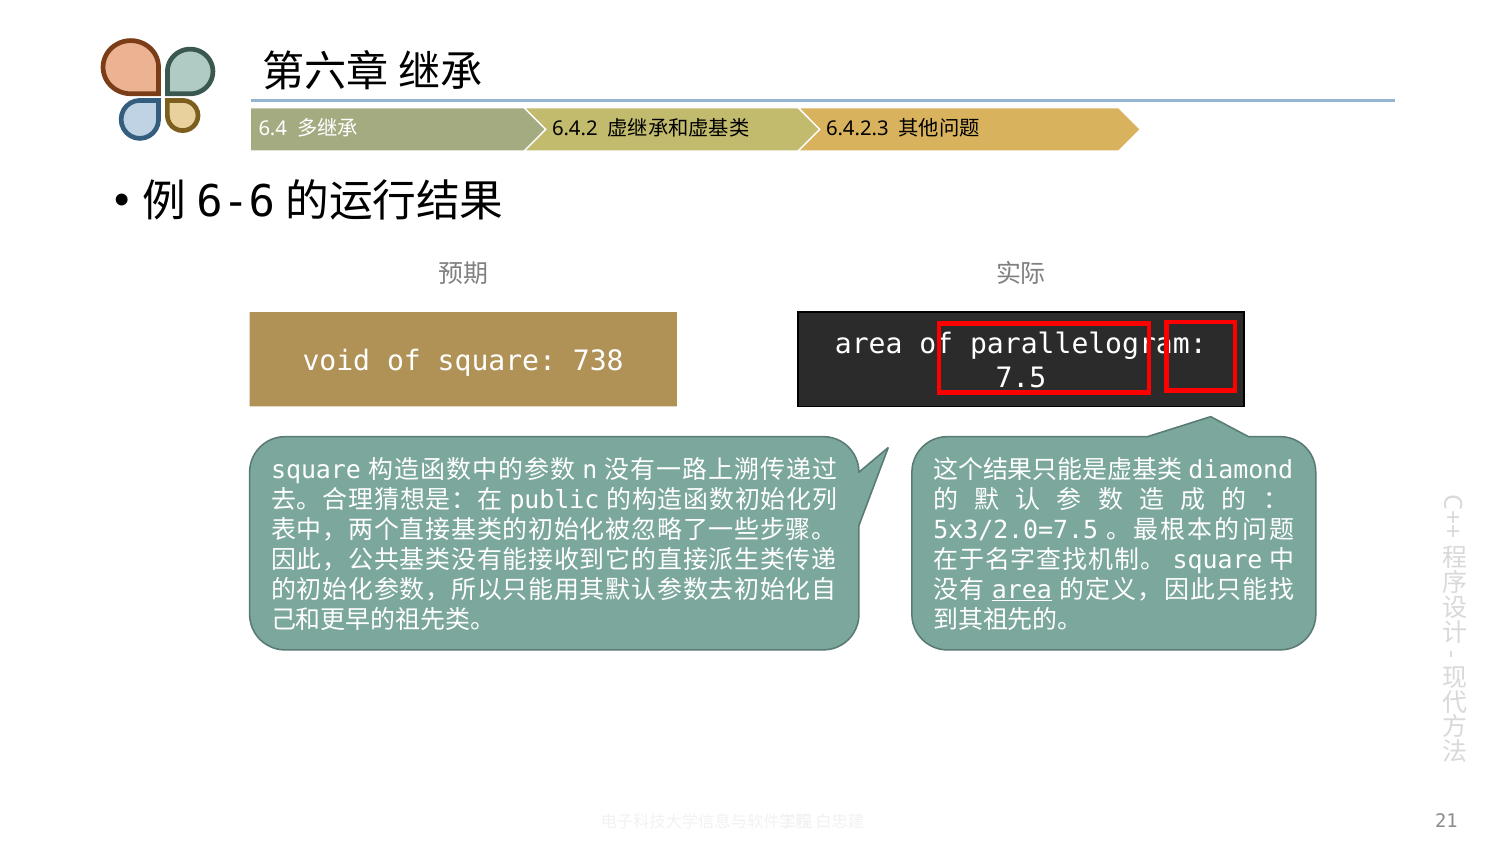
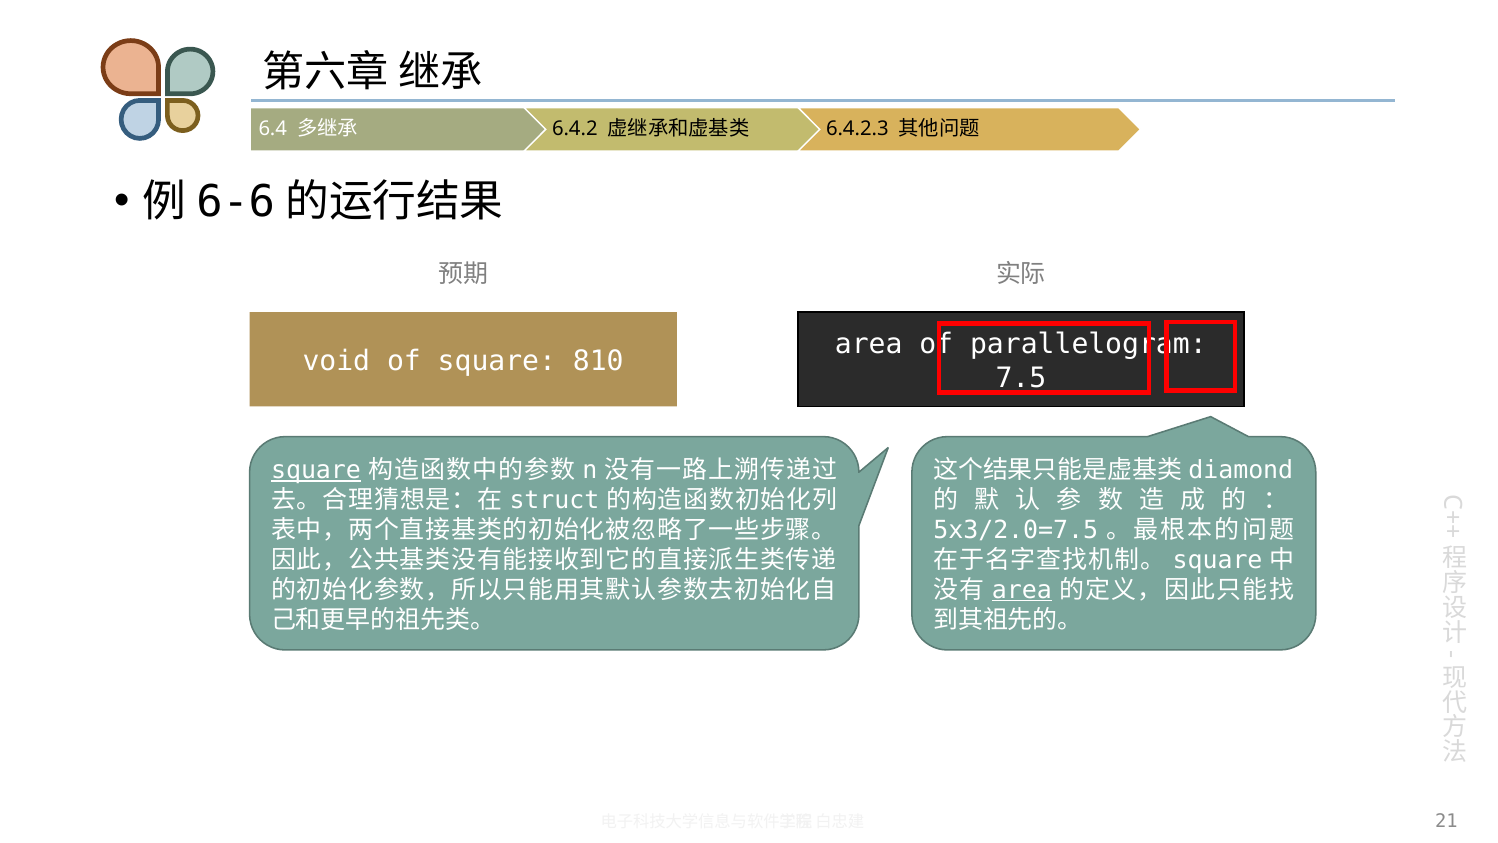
738: 738 -> 810 (598, 361)
square underline: none -> present (316, 470)
public: public -> struct (554, 500)
